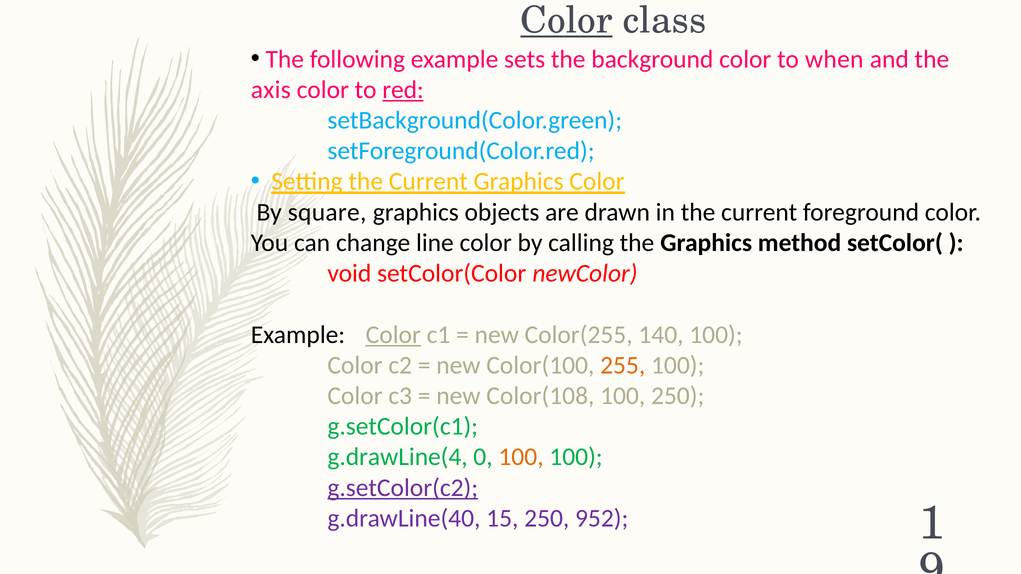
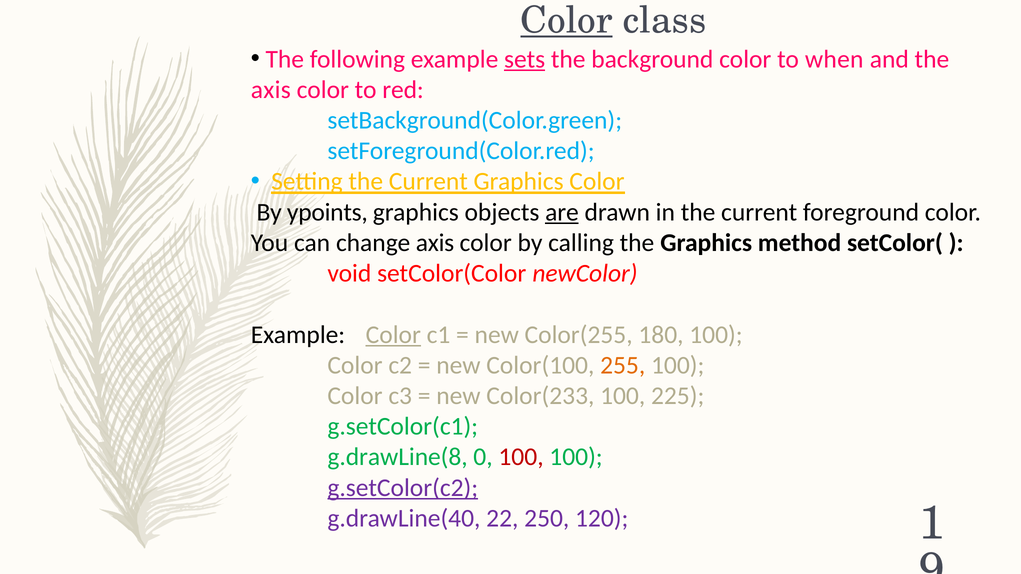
sets underline: none -> present (525, 59)
red underline: present -> none (403, 90)
square: square -> ypoints (327, 212)
are underline: none -> present (562, 212)
change line: line -> axis (435, 243)
140: 140 -> 180 (661, 335)
Color(108: Color(108 -> Color(233 (540, 396)
100 250: 250 -> 225 (678, 396)
g.drawLine(4: g.drawLine(4 -> g.drawLine(8 (398, 457)
100 colour: orange -> red (521, 457)
15: 15 -> 22 (502, 519)
952: 952 -> 120 (602, 519)
